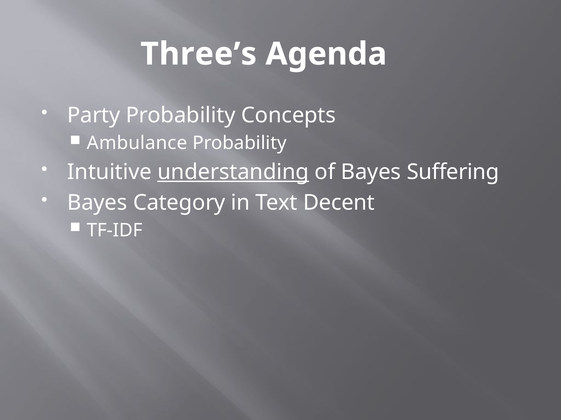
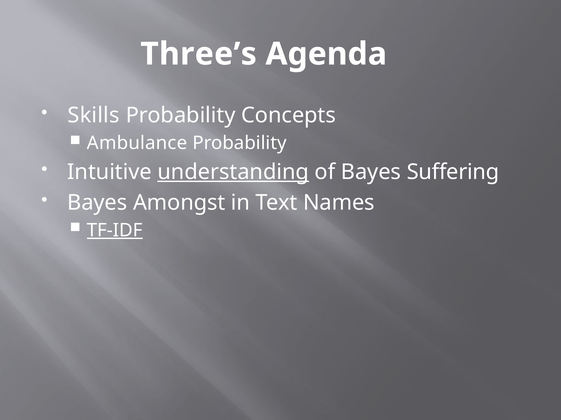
Party: Party -> Skills (94, 116)
Category: Category -> Amongst (179, 203)
Decent: Decent -> Names (339, 203)
TF-IDF underline: none -> present (115, 231)
